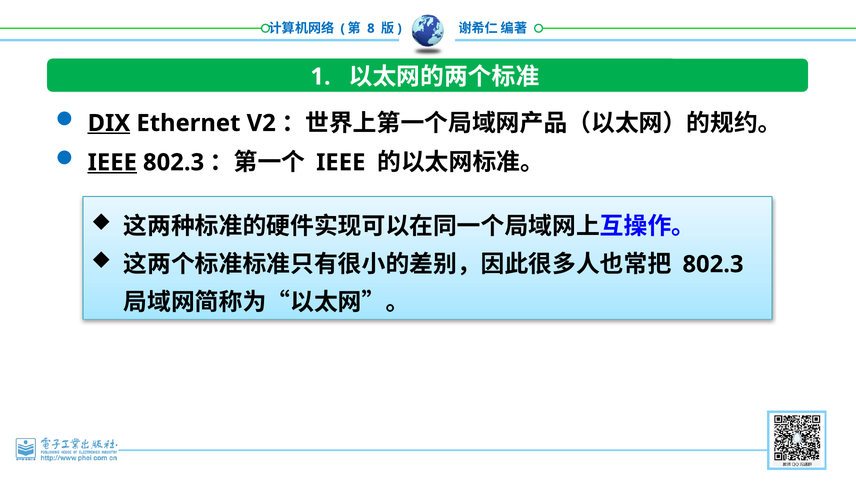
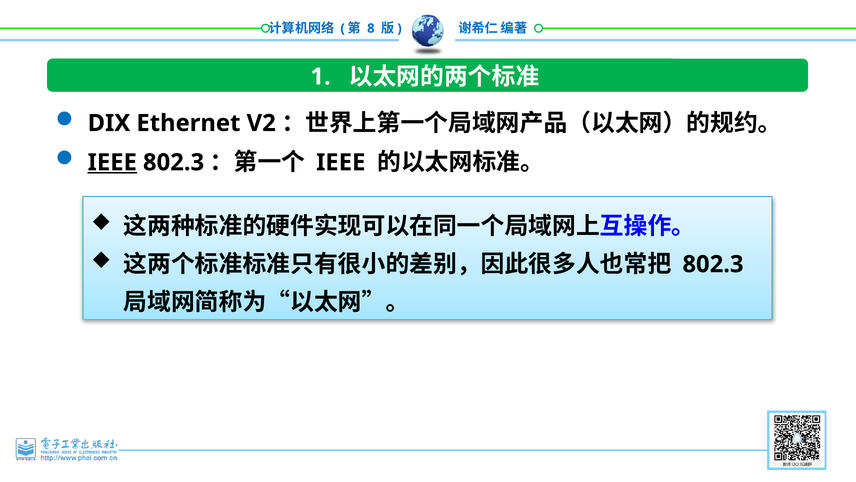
DIX underline: present -> none (109, 123)
